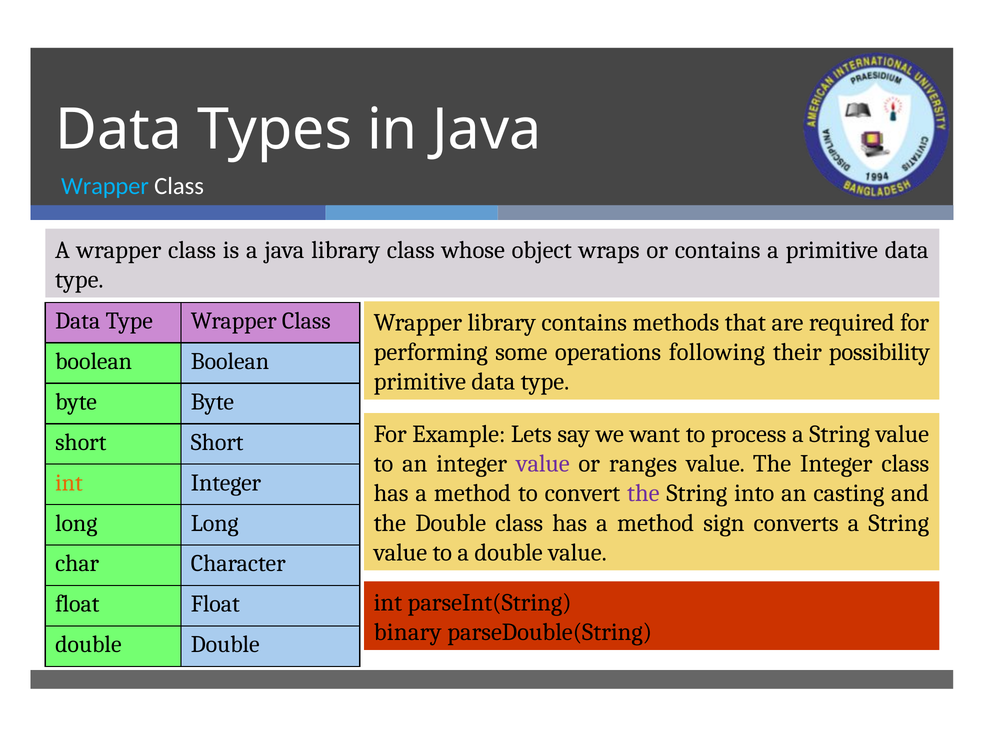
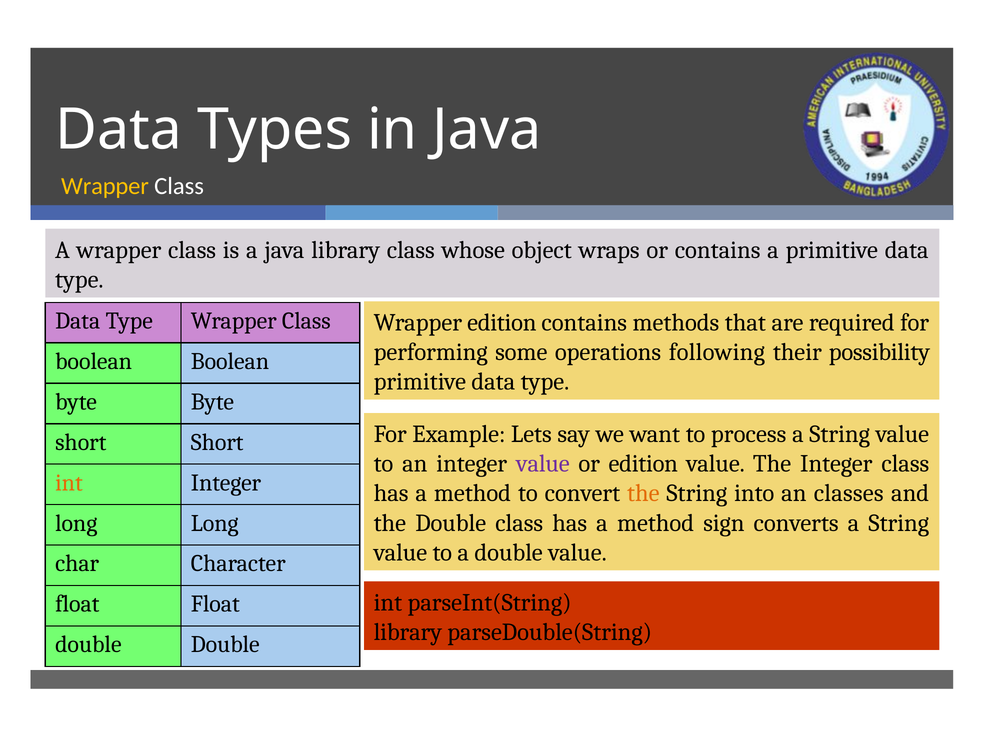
Wrapper colour: light blue -> yellow (105, 186)
Wrapper library: library -> edition (502, 323)
or ranges: ranges -> edition (643, 464)
the colour: purple -> orange (643, 493)
casting: casting -> classes (849, 493)
binary: binary -> library (408, 632)
